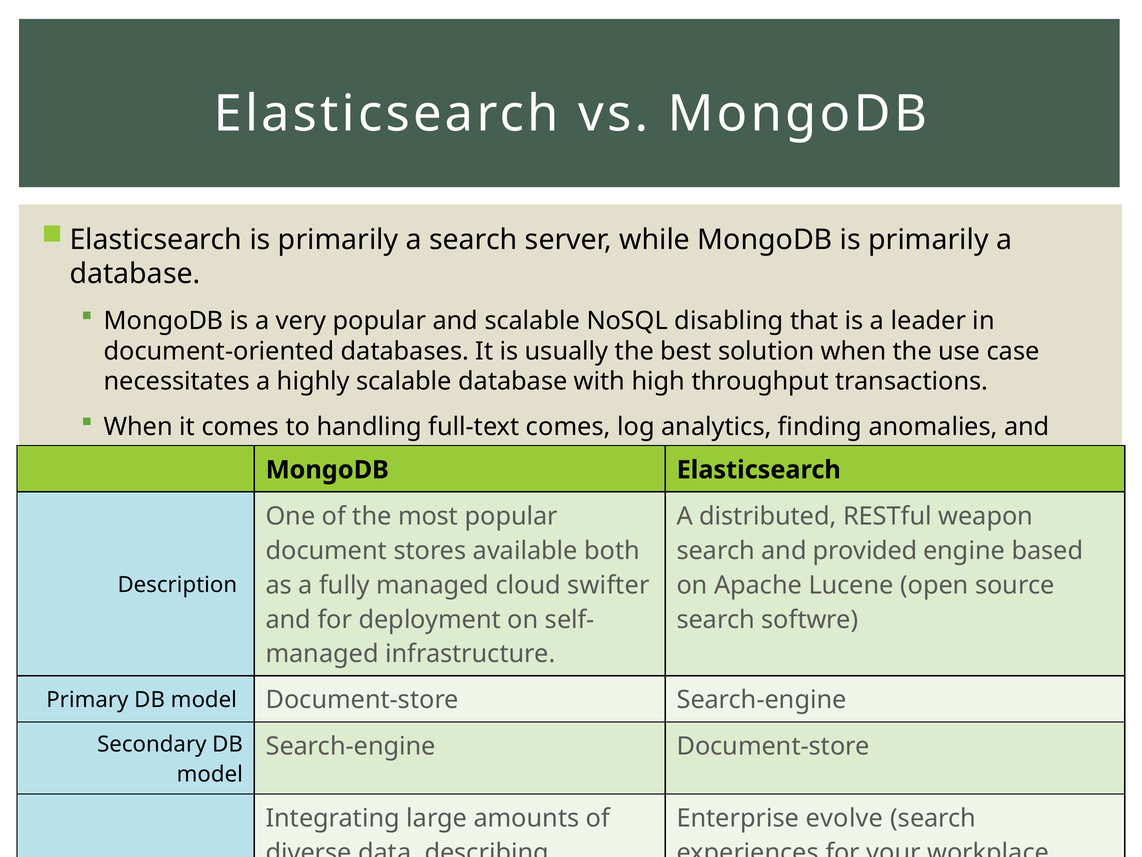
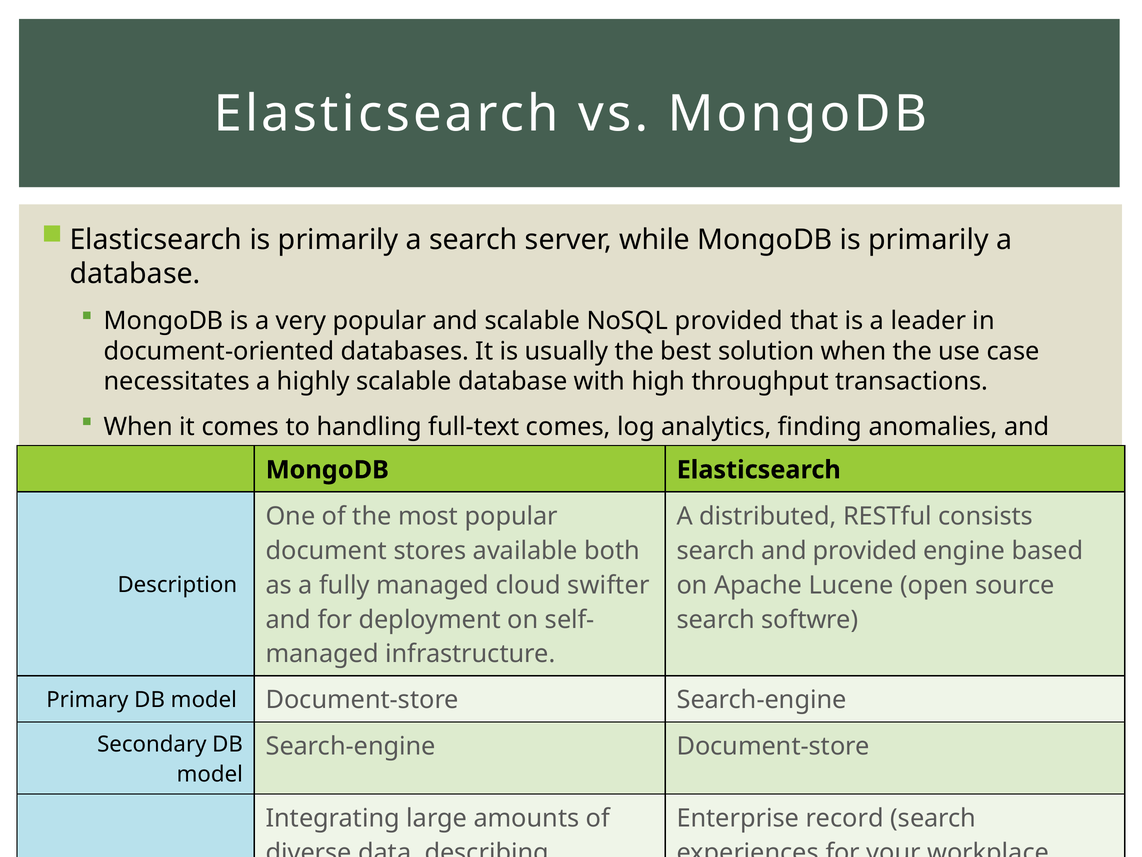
NoSQL disabling: disabling -> provided (729, 321)
weapon: weapon -> consists (986, 516)
Enterprise evolve: evolve -> record (845, 818)
